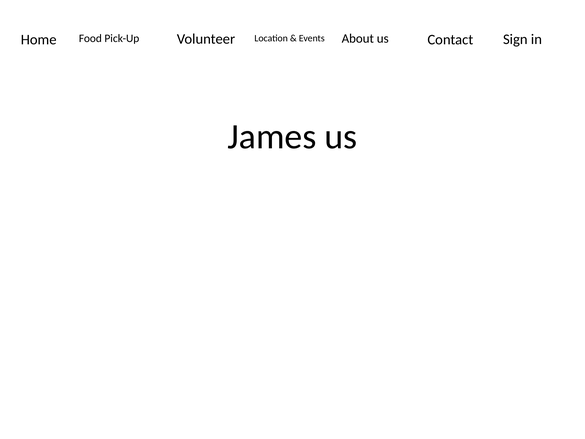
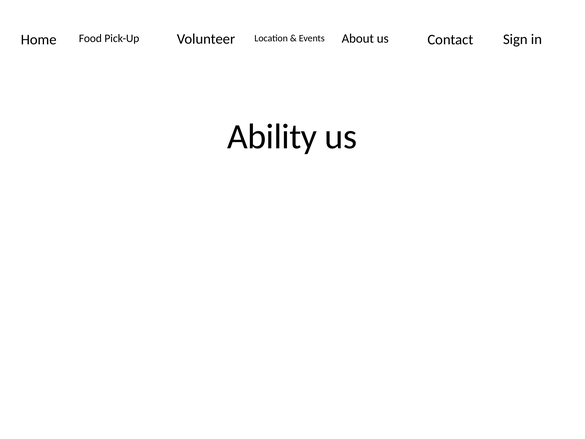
James: James -> Ability (272, 137)
